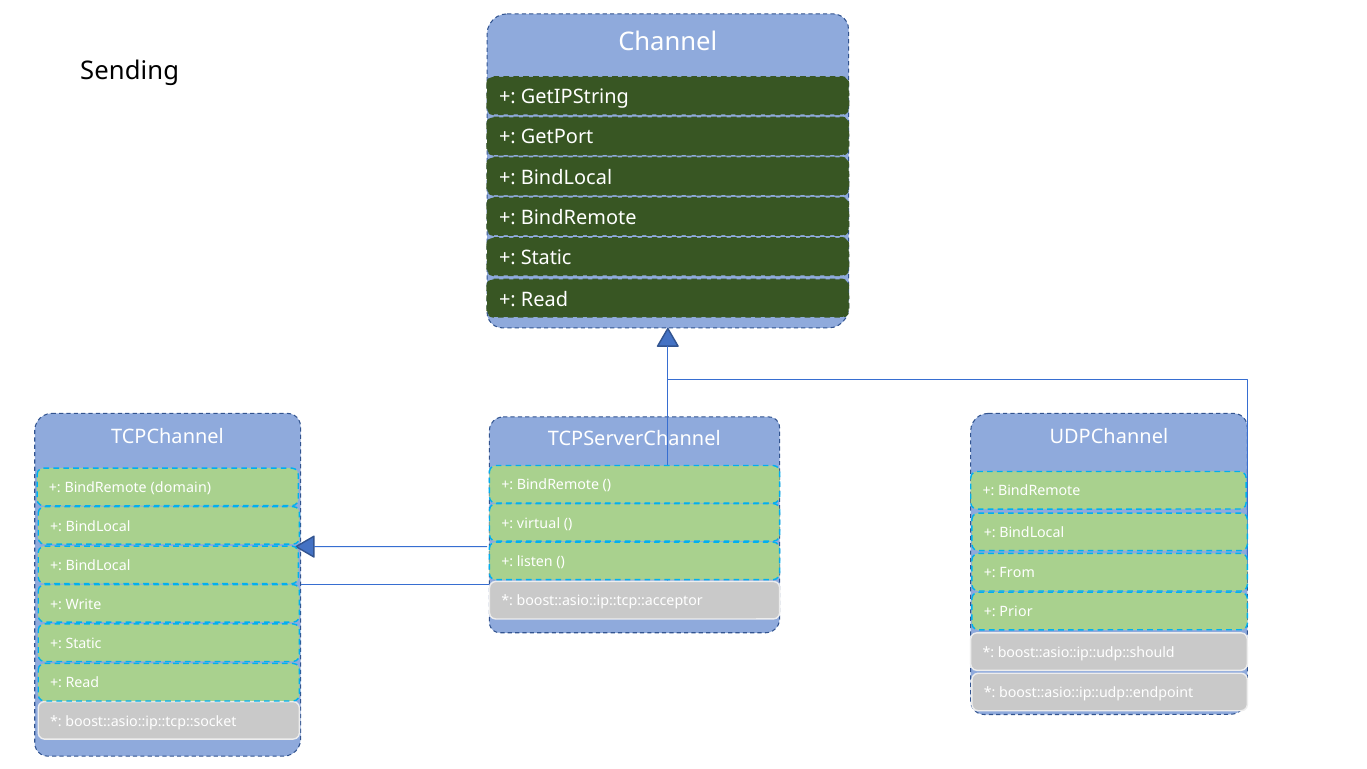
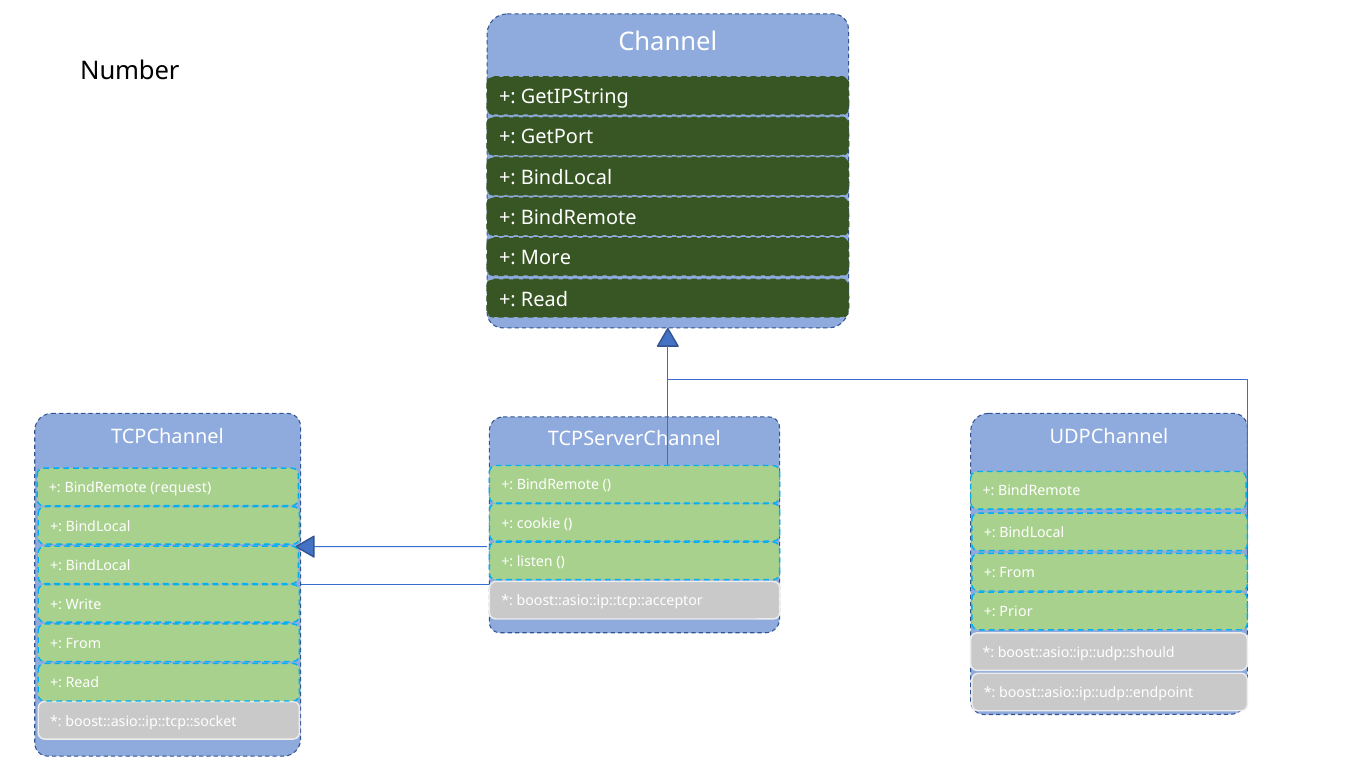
Sending: Sending -> Number (130, 71)
Static: Static -> More (546, 258)
domain: domain -> request (181, 488)
virtual: virtual -> cookie (539, 523)
Static: Static -> From (83, 644)
